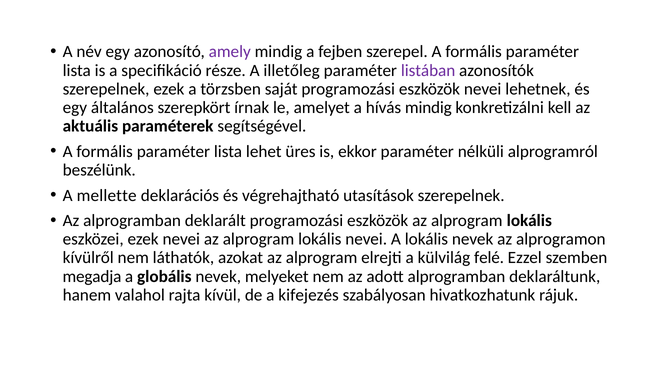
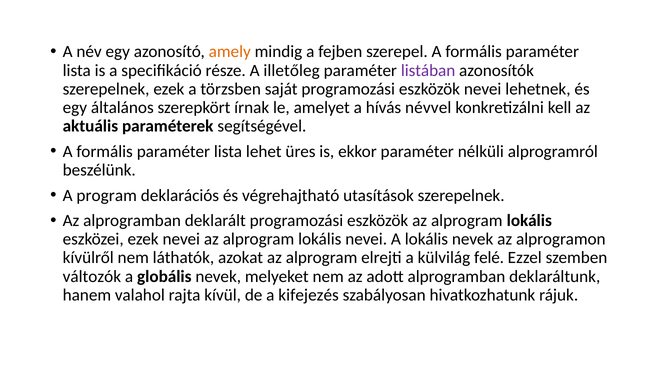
amely colour: purple -> orange (230, 52)
hívás mindig: mindig -> névvel (428, 107)
mellette: mellette -> program (107, 195)
megadja: megadja -> változók (92, 277)
